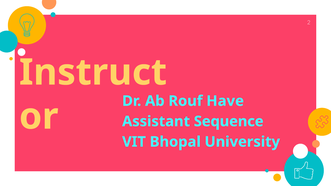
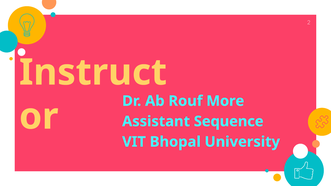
Have: Have -> More (225, 101)
